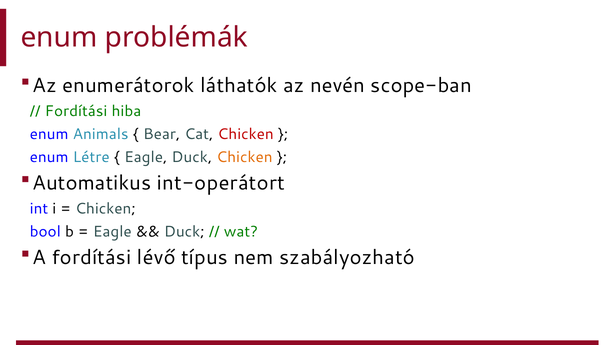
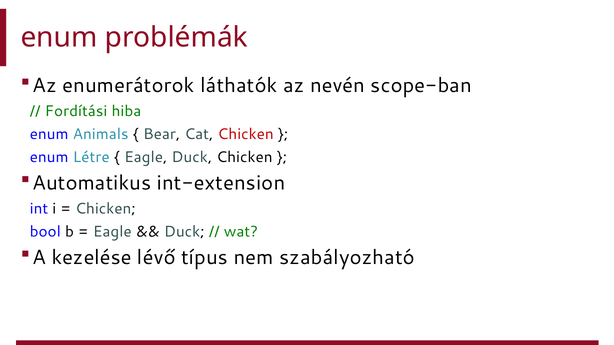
Chicken colour: orange -> black (244, 157)
int-operátort: int-operátort -> int-extension (221, 183)
A fordítási: fordítási -> kezelése (92, 258)
